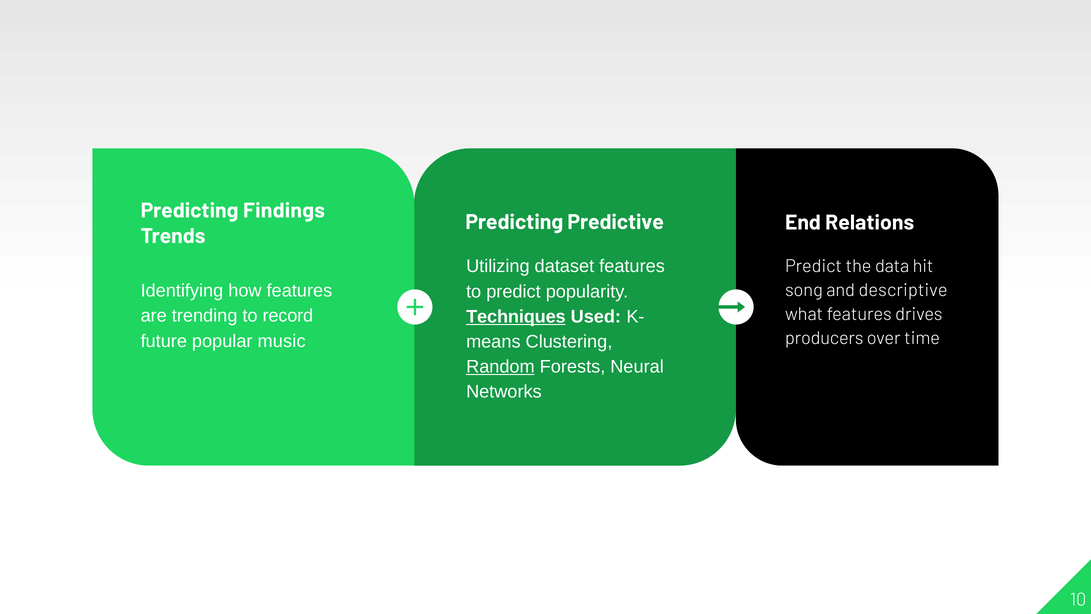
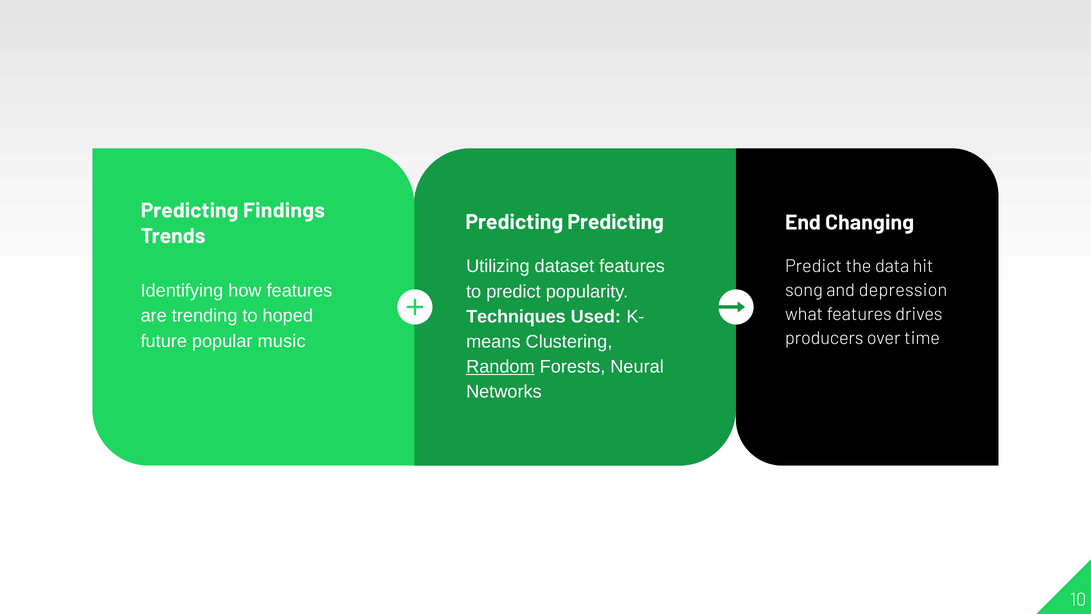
Predictive: Predictive -> Predicting (616, 222)
Relations: Relations -> Changing (870, 222)
descriptive: descriptive -> depression (903, 290)
record: record -> hoped (288, 316)
Techniques underline: present -> none (516, 316)
